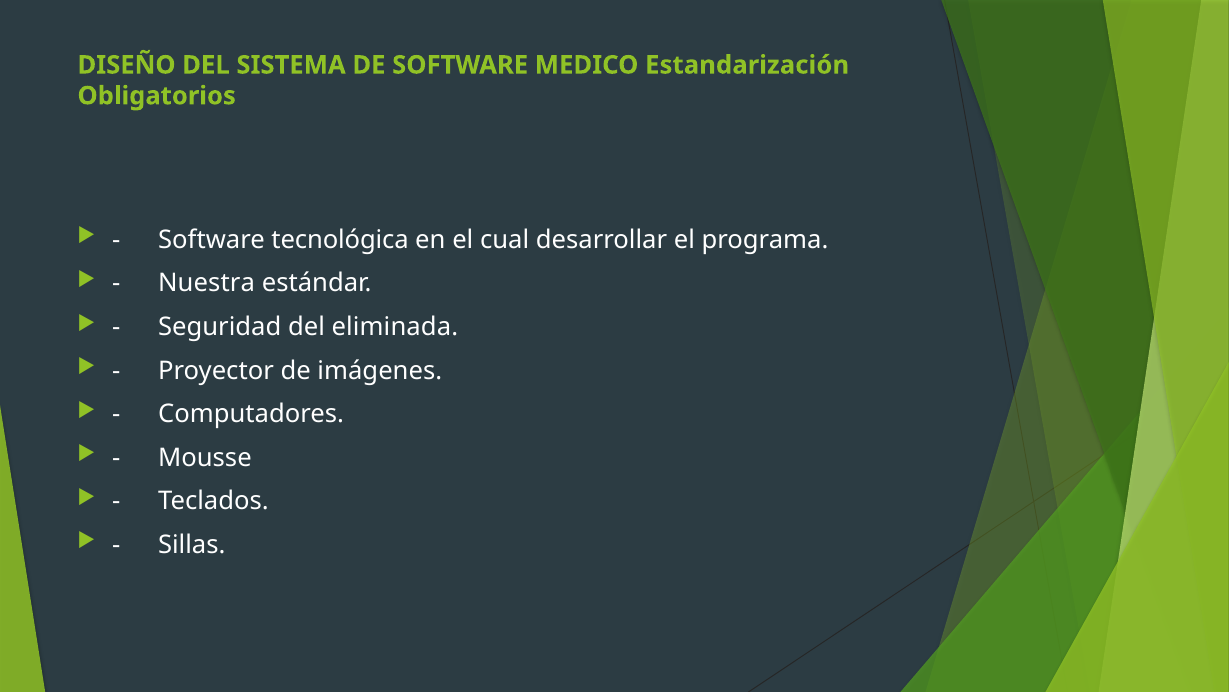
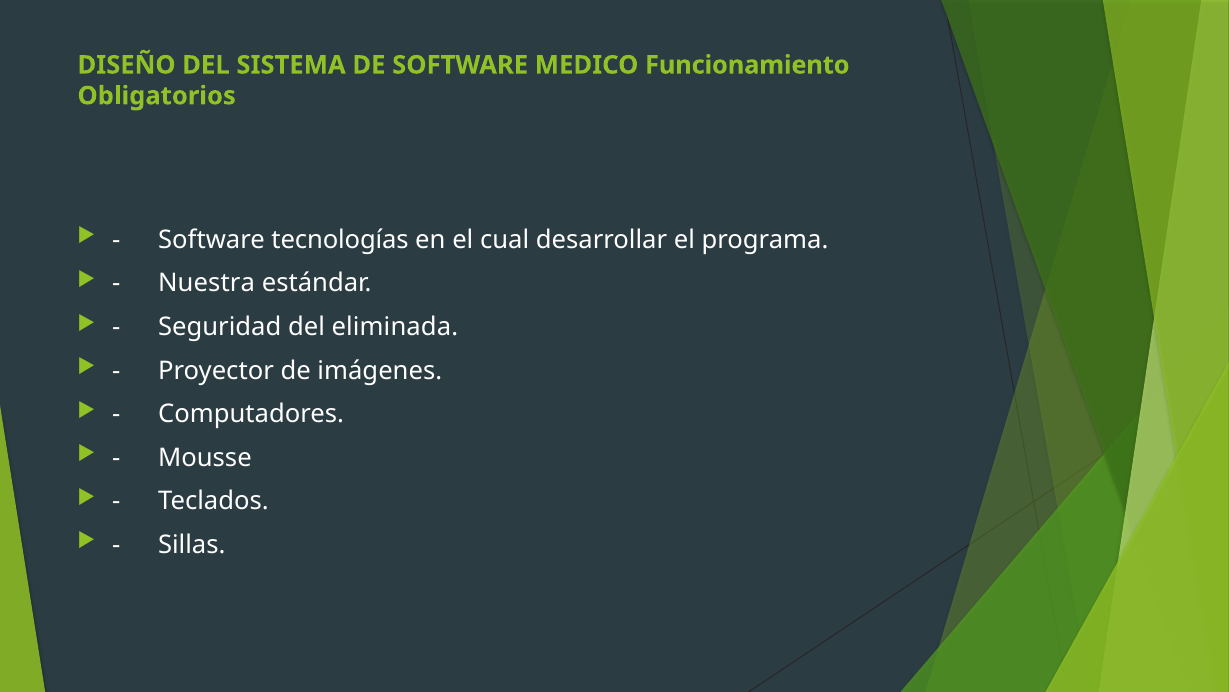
Estandarización: Estandarización -> Funcionamiento (747, 65)
tecnológica: tecnológica -> tecnologías (340, 240)
